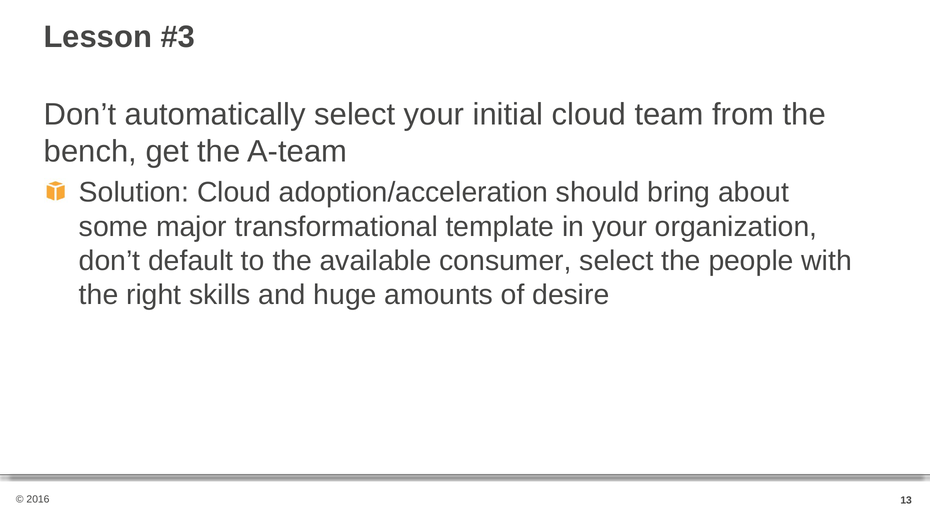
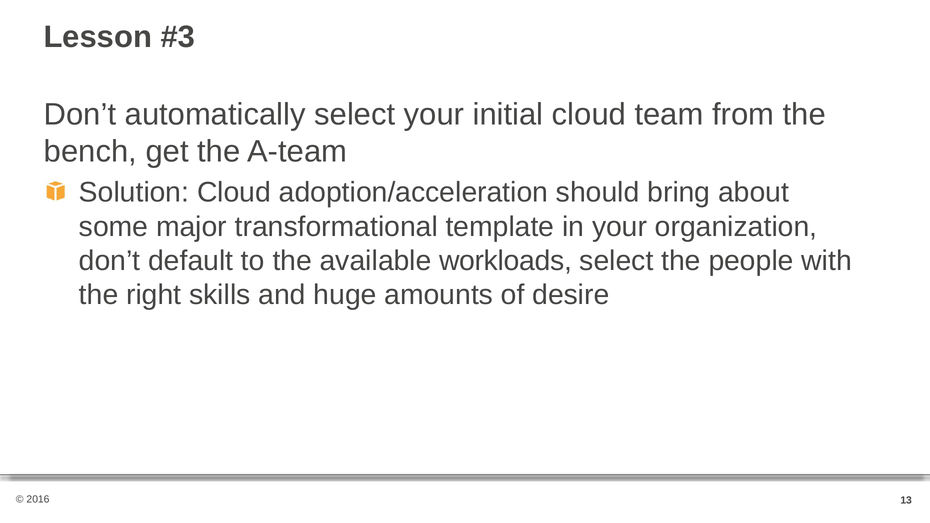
consumer: consumer -> workloads (506, 261)
